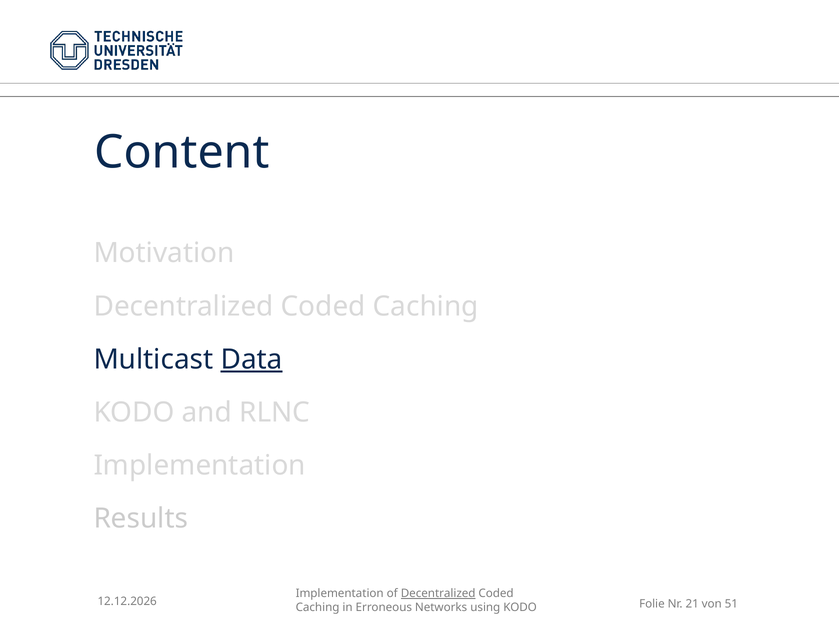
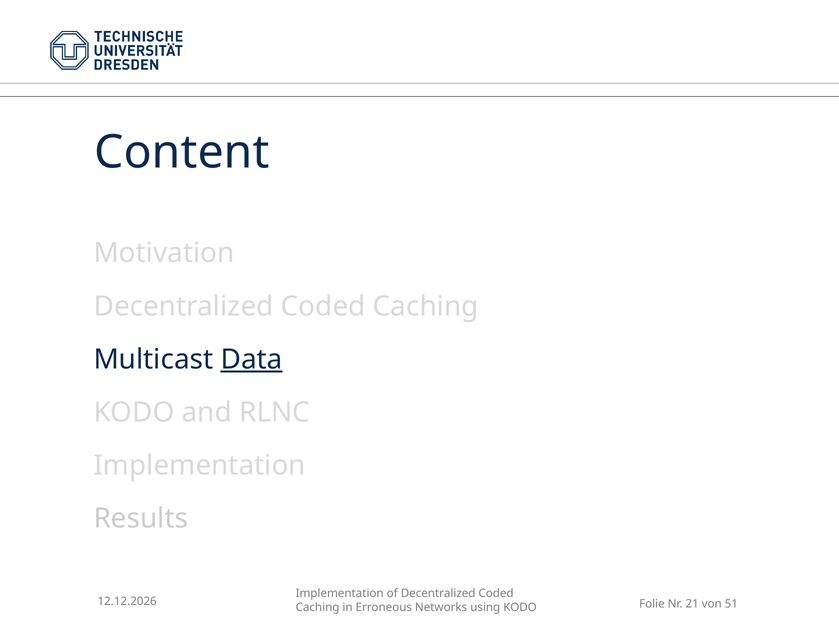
Decentralized underline: present -> none (438, 594)
